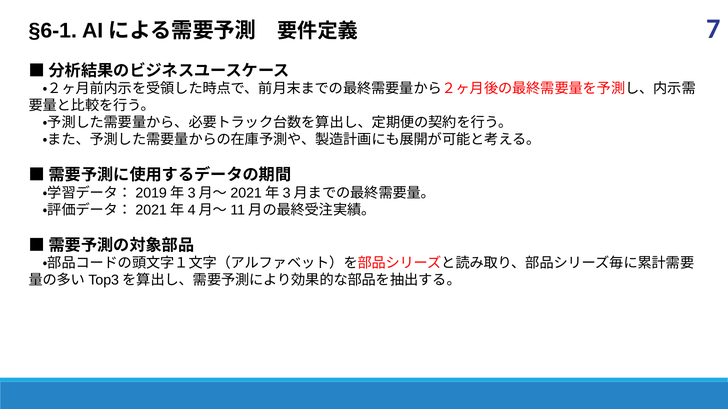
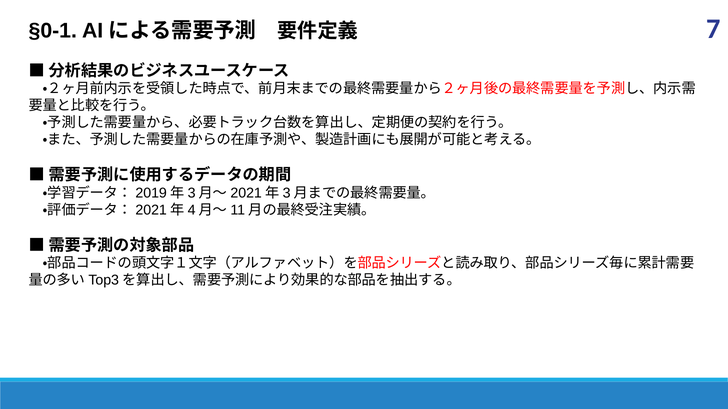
§6-1: §6-1 -> §0-1 (53, 31)
